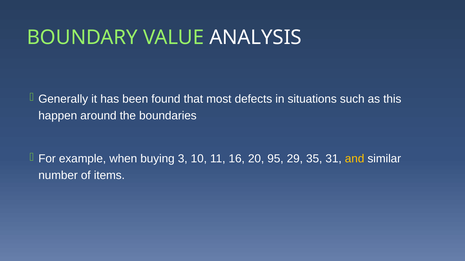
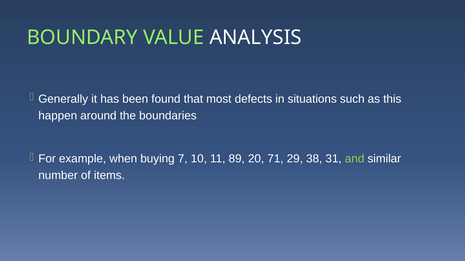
3: 3 -> 7 (183, 159)
16: 16 -> 89 (237, 159)
95: 95 -> 71 (275, 159)
35: 35 -> 38 (314, 159)
and colour: yellow -> light green (355, 159)
